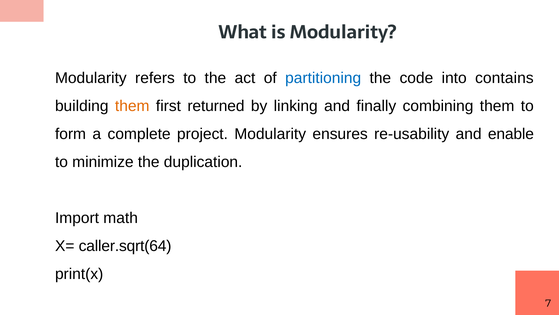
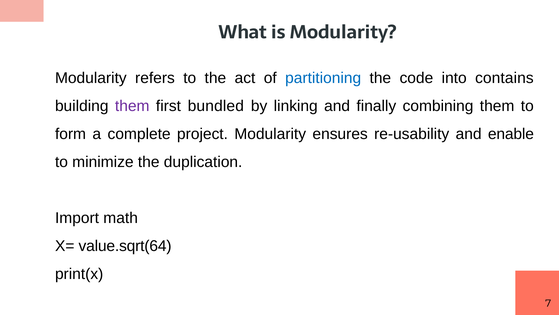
them colour: orange -> purple (132, 106)
returned: returned -> bundled (216, 106)
caller.sqrt(64: caller.sqrt(64 -> value.sqrt(64 (125, 245)
